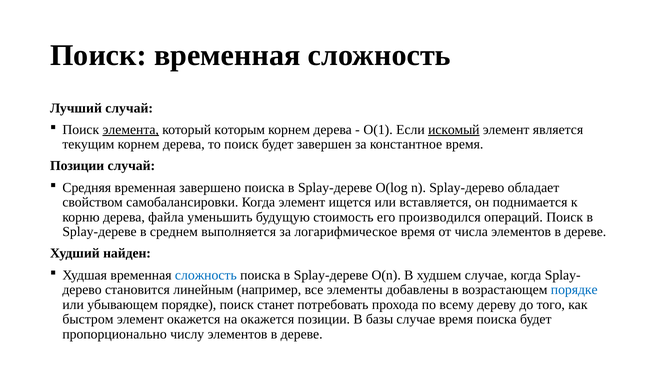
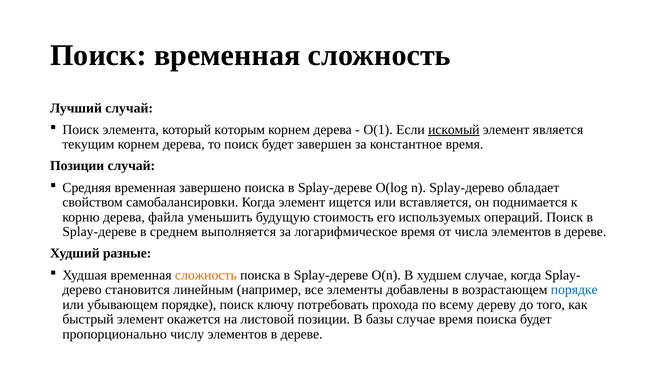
элемента underline: present -> none (131, 130)
производился: производился -> используемых (440, 217)
найден: найден -> разные (127, 254)
сложность colour: blue -> orange (206, 275)
станет: станет -> ключу (276, 305)
быстром: быстром -> быстрый (88, 320)
на окажется: окажется -> листовой (267, 320)
